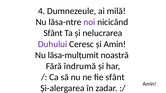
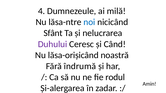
noi colour: purple -> blue (89, 22)
și Amin: Amin -> Când (115, 44)
lăsa-mulțumit: lăsa-mulțumit -> lăsa-orișicând (73, 55)
fie sfânt: sfânt -> rodul (115, 77)
